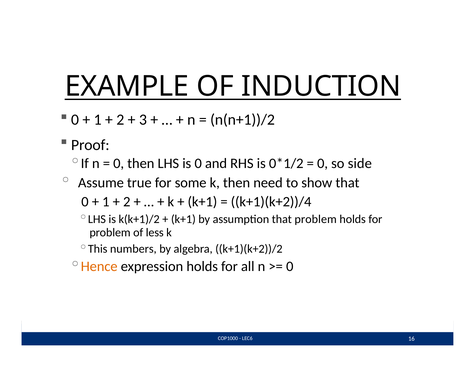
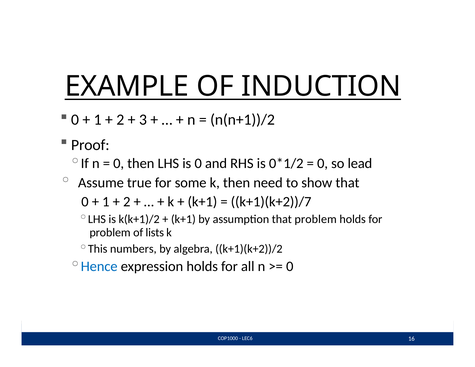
side: side -> lead (360, 163)
k+1)(k+2))/4: k+1)(k+2))/4 -> k+1)(k+2))/7 (271, 202)
less: less -> lists (155, 232)
Hence colour: orange -> blue (99, 267)
